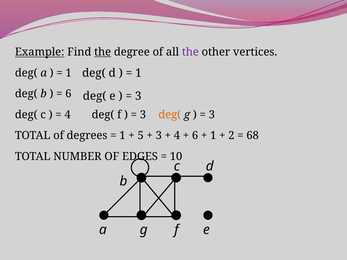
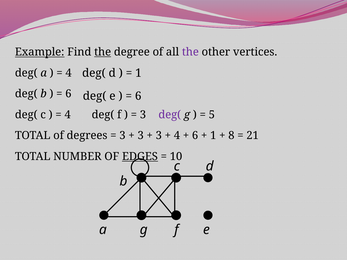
1: 1 -> 4 (69, 73)
3: 3 -> 6 (138, 96)
deg( colour: orange -> purple (170, 115)
3: 3 -> 5 (212, 115)
1: 1 -> 3 (122, 136)
5: 5 -> 3 (141, 136)
2: 2 -> 8 (231, 136)
68: 68 -> 21 (253, 136)
EDGES underline: none -> present (140, 157)
